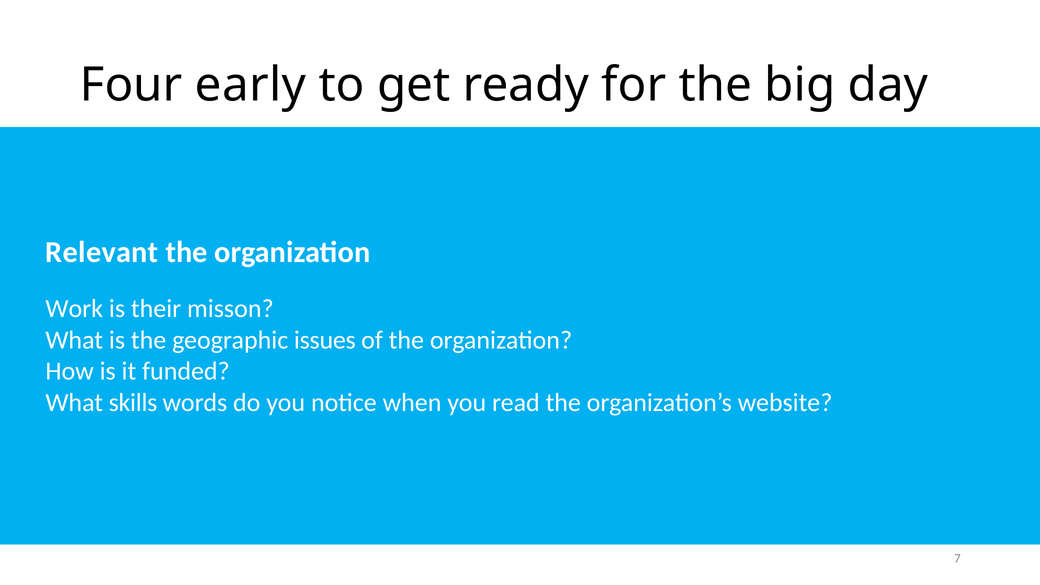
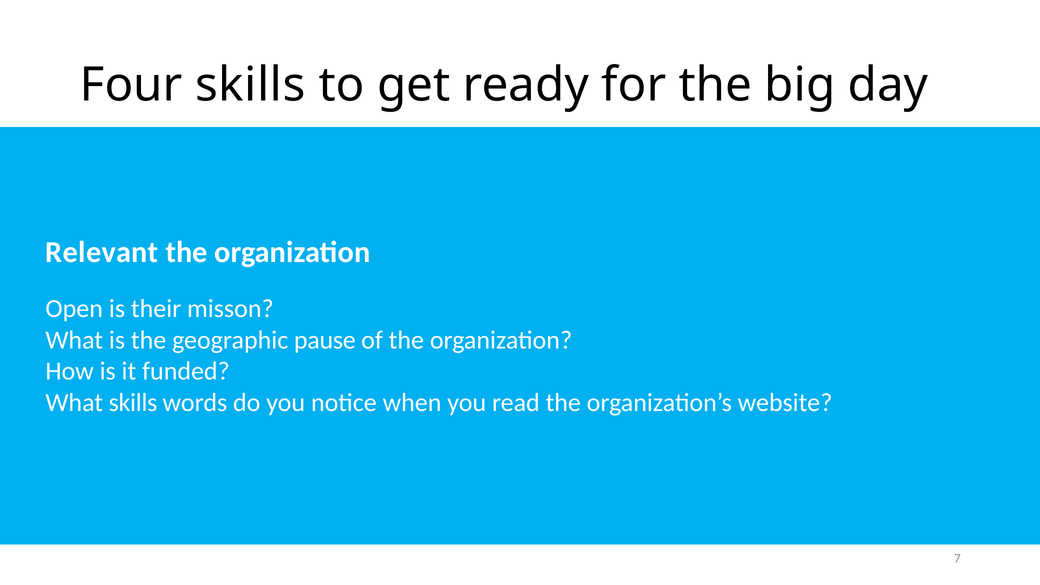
Four early: early -> skills (250, 85)
Work: Work -> Open (74, 309)
issues: issues -> pause (325, 340)
